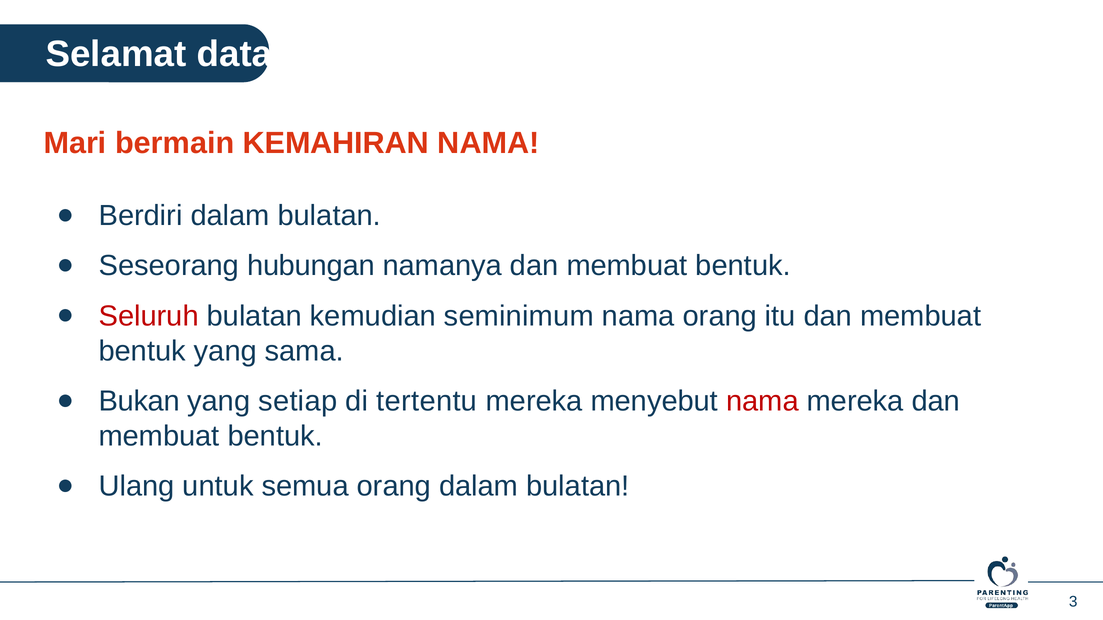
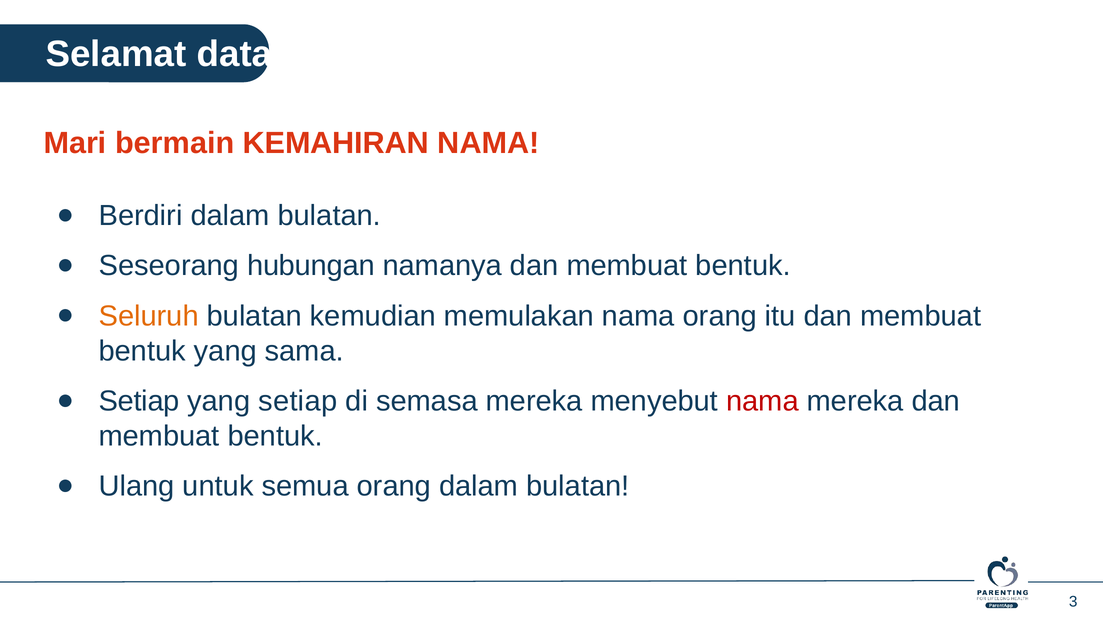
Seluruh colour: red -> orange (149, 316)
seminimum: seminimum -> memulakan (519, 316)
Bukan: Bukan -> Setiap (139, 401)
tertentu: tertentu -> semasa (427, 401)
